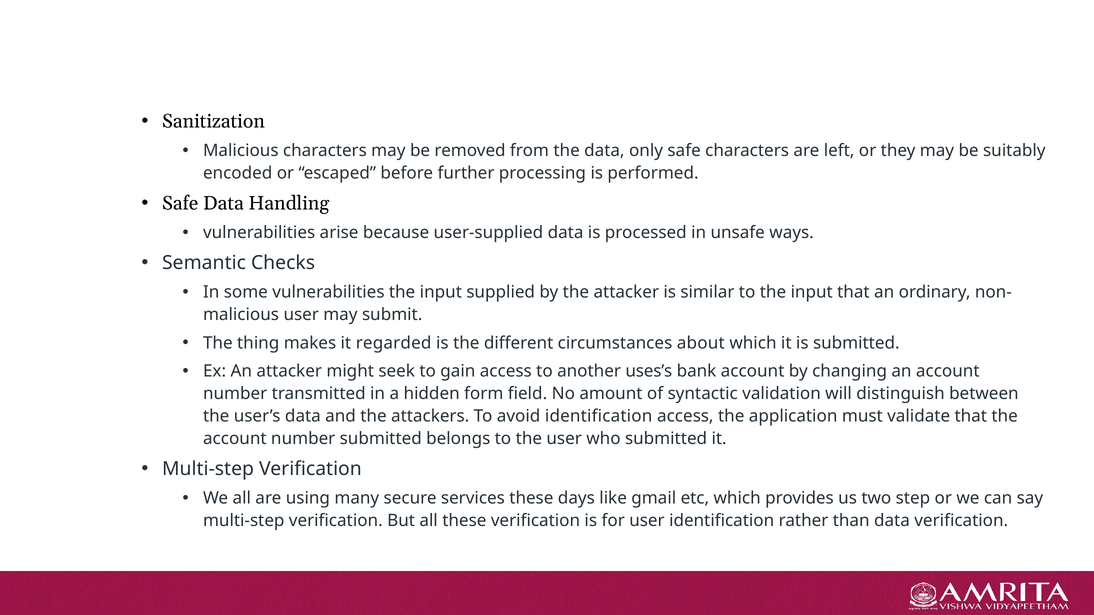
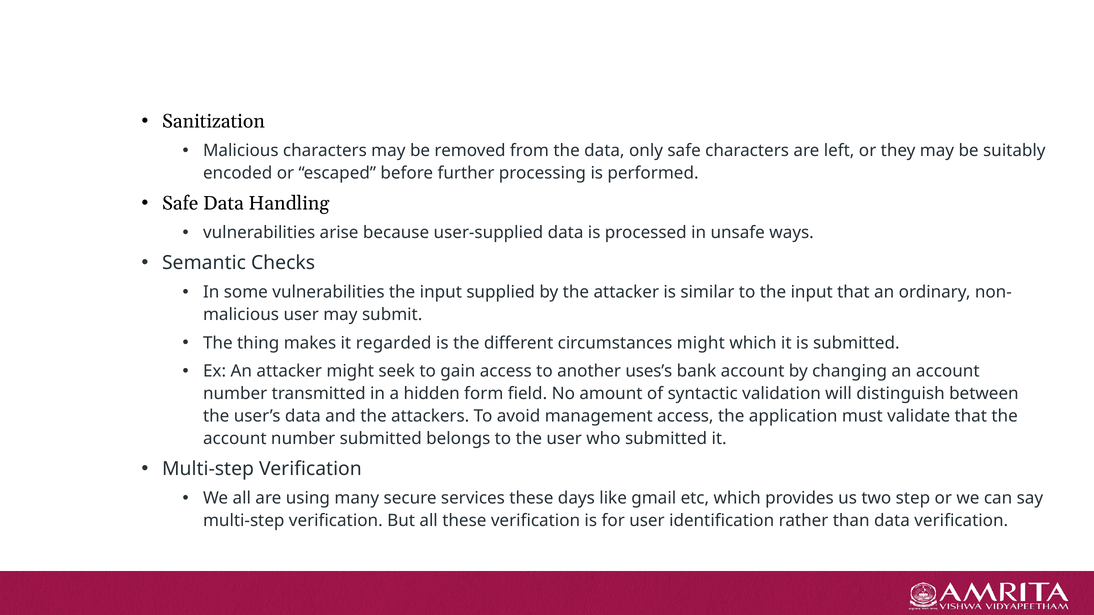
circumstances about: about -> might (701, 343)
avoid identification: identification -> management (599, 417)
